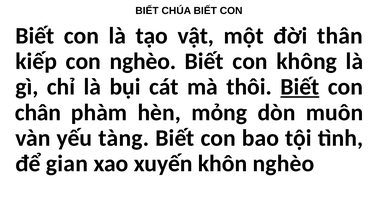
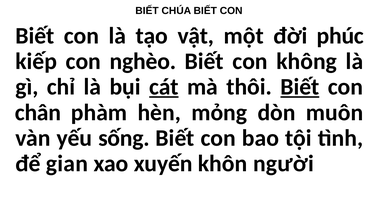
thân: thân -> phúc (340, 36)
cát underline: none -> present (164, 87)
tàng: tàng -> sống (124, 138)
khôn nghèo: nghèo -> người (283, 163)
